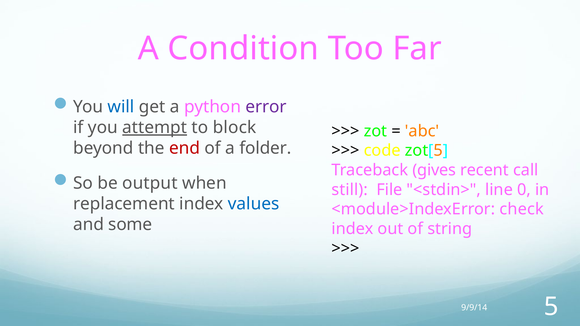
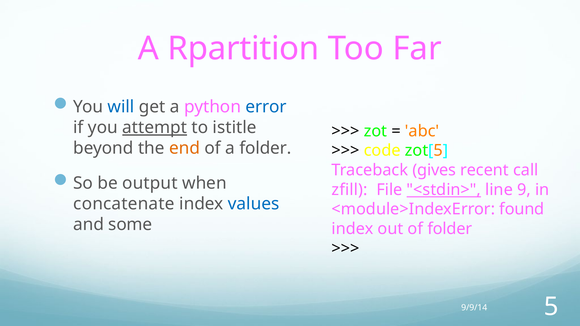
Condition: Condition -> Rpartition (244, 49)
error colour: purple -> blue (266, 107)
block: block -> istitle (235, 128)
end colour: red -> orange (185, 148)
still: still -> zfill (350, 190)
<stdin> underline: none -> present (444, 190)
0: 0 -> 9 (524, 190)
replacement: replacement -> concatenate (124, 204)
check: check -> found (522, 209)
of string: string -> folder (450, 229)
